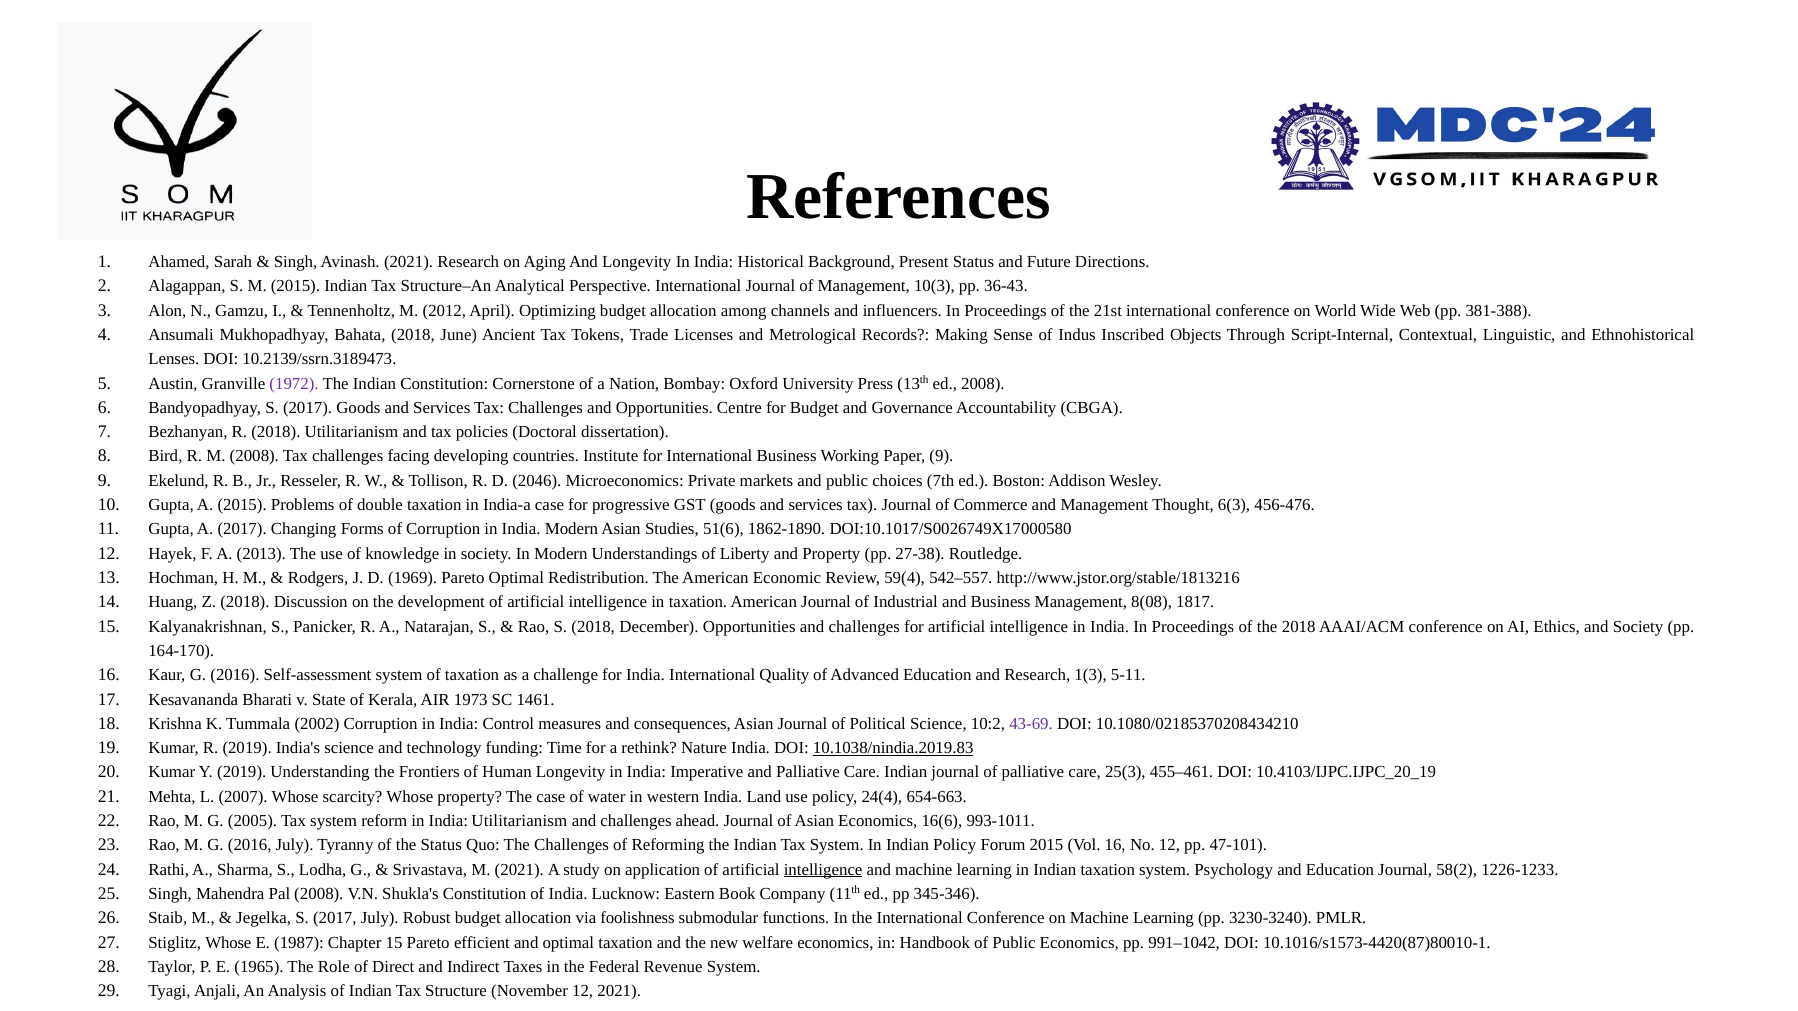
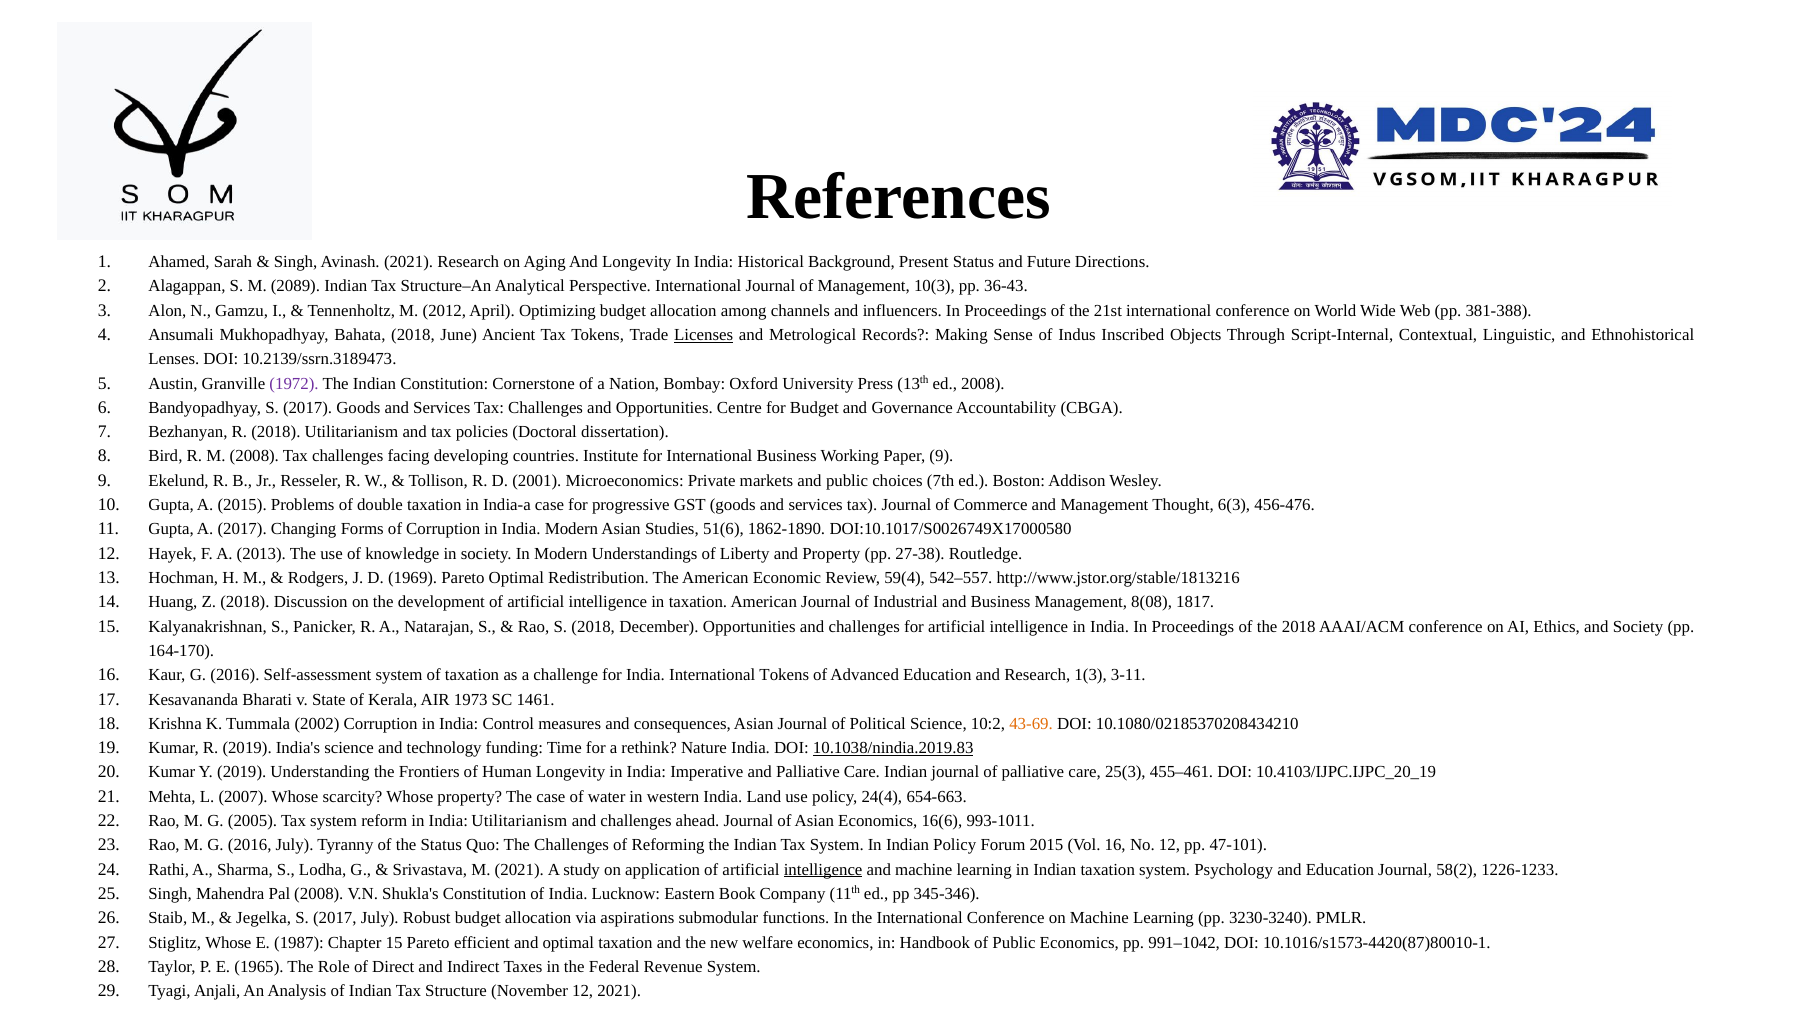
M 2015: 2015 -> 2089 (295, 286)
Licenses underline: none -> present (704, 335)
2046: 2046 -> 2001 (537, 481)
International Quality: Quality -> Tokens (784, 675)
5-11: 5-11 -> 3-11 (1128, 675)
43-69 colour: purple -> orange (1031, 724)
foolishness: foolishness -> aspirations (637, 919)
